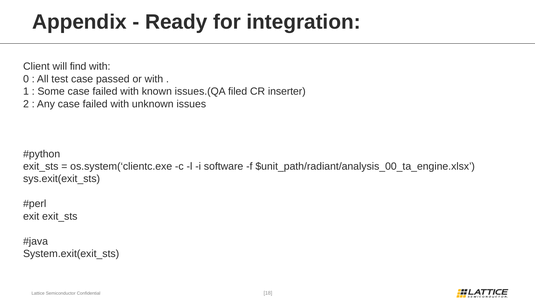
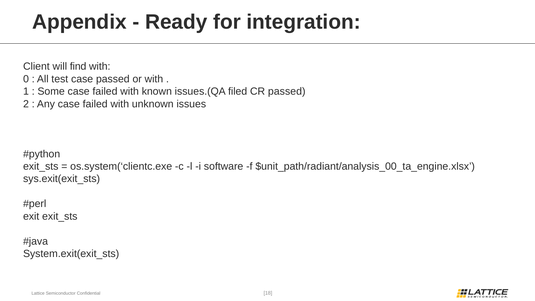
CR inserter: inserter -> passed (287, 91)
